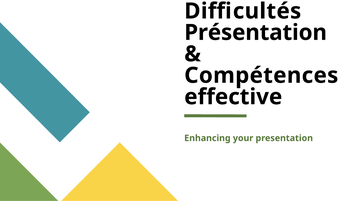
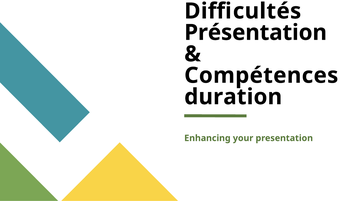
effective: effective -> duration (233, 97)
